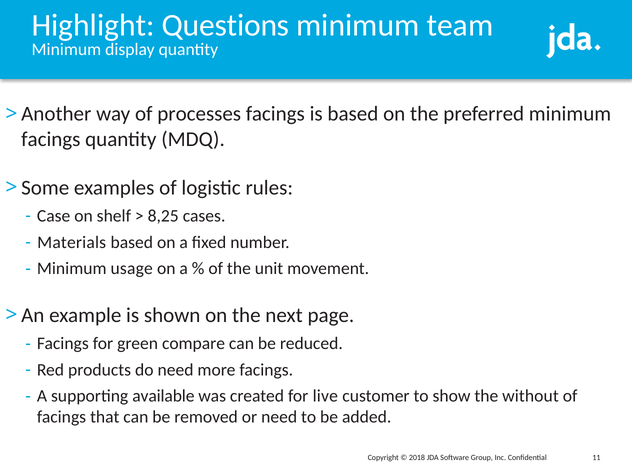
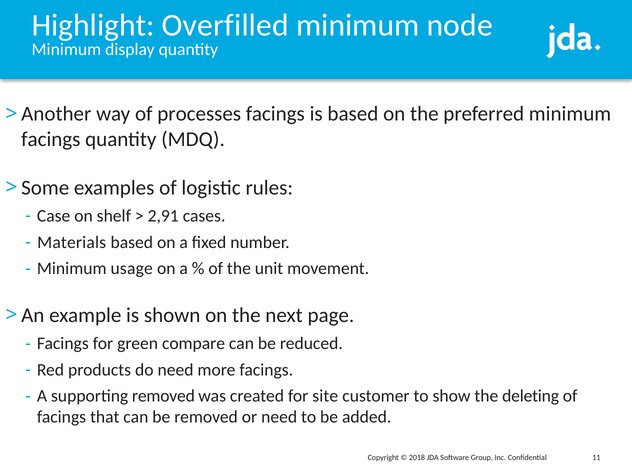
Questions: Questions -> Overfilled (225, 25)
team: team -> node (460, 25)
8,25: 8,25 -> 2,91 (163, 216)
supporting available: available -> removed (163, 396)
live: live -> site (325, 396)
without: without -> deleting (531, 396)
